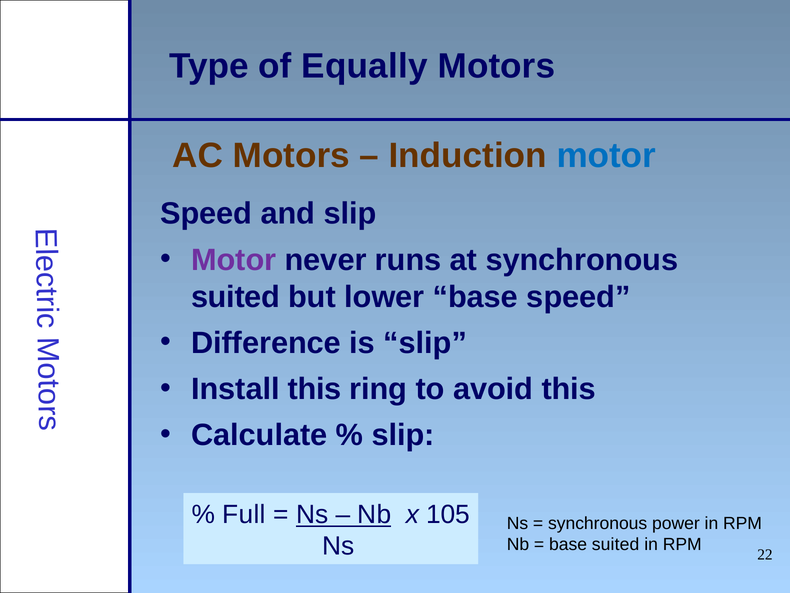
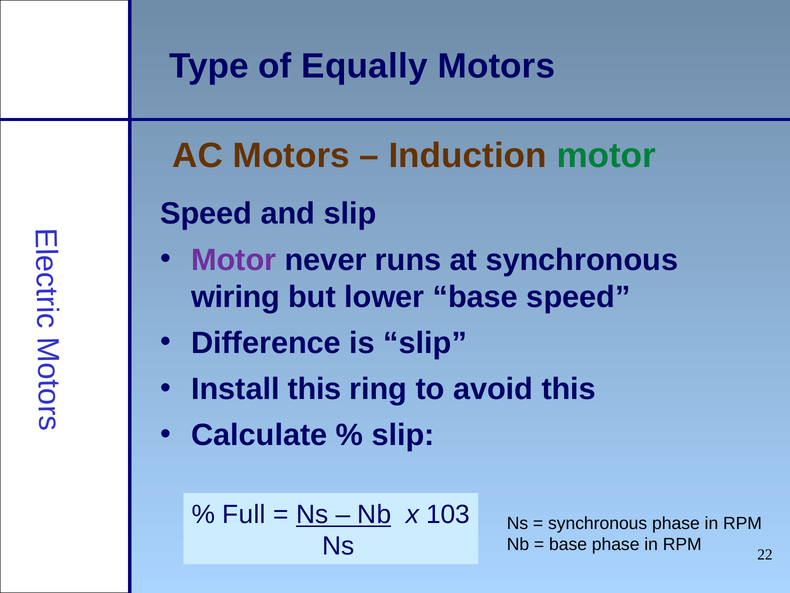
motor colour: blue -> green (606, 156)
suited: suited -> wiring (236, 297)
105: 105 -> 103 (448, 514)
synchronous power: power -> phase (676, 523)
base suited: suited -> phase (616, 544)
